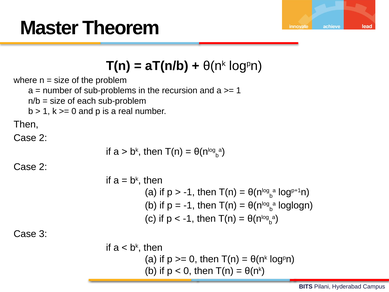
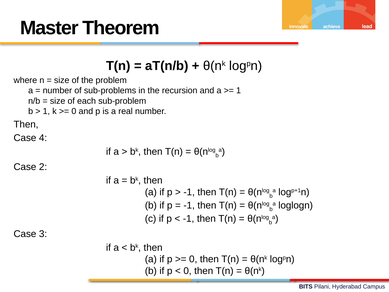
2: 2 -> 4 (43, 138)
